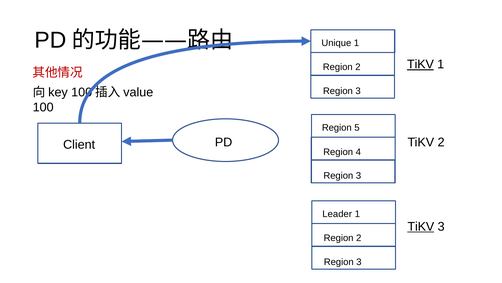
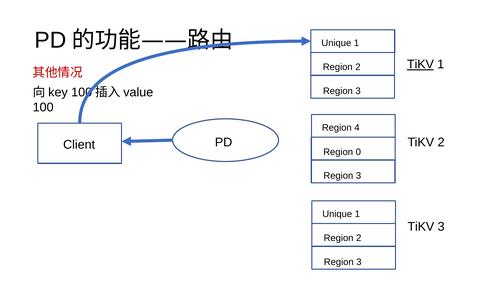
5: 5 -> 4 (357, 128)
4: 4 -> 0 (358, 152)
Leader: Leader -> Unique (337, 214)
TiKV underline: present -> none (421, 226)
